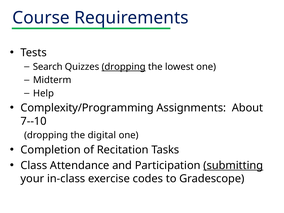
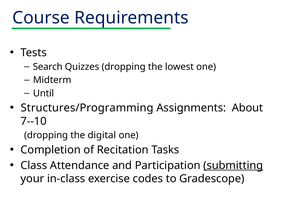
dropping underline: present -> none (124, 67)
Help: Help -> Until (44, 93)
Complexity/Programming: Complexity/Programming -> Structures/Programming (87, 108)
